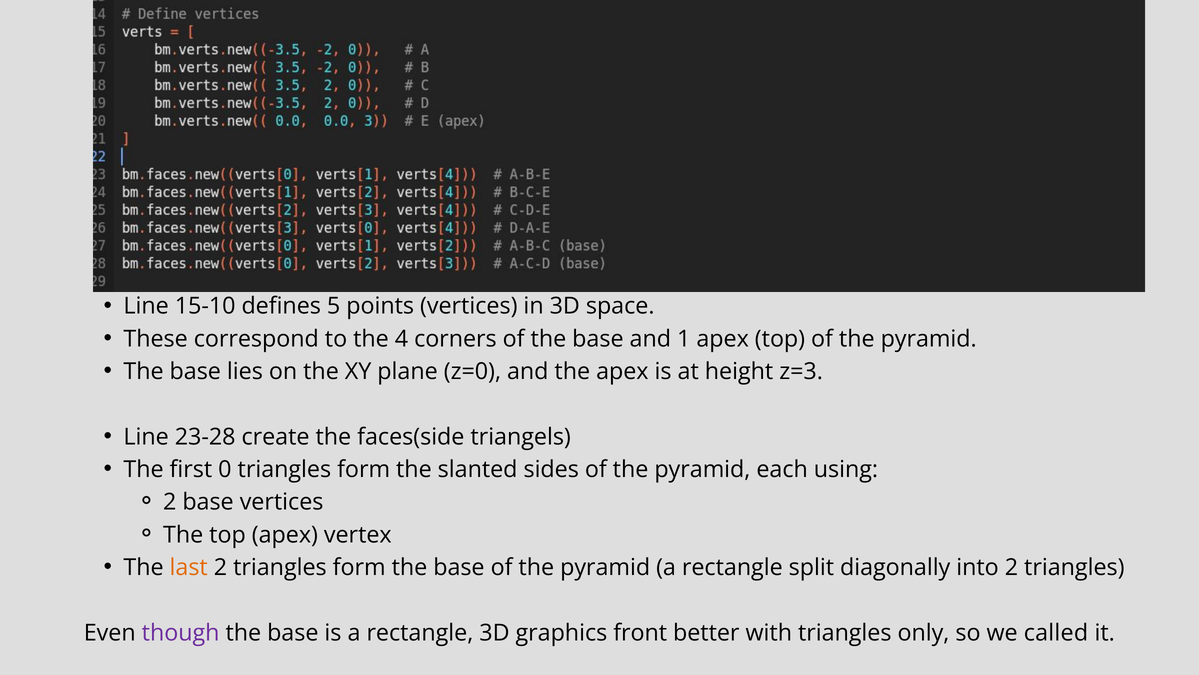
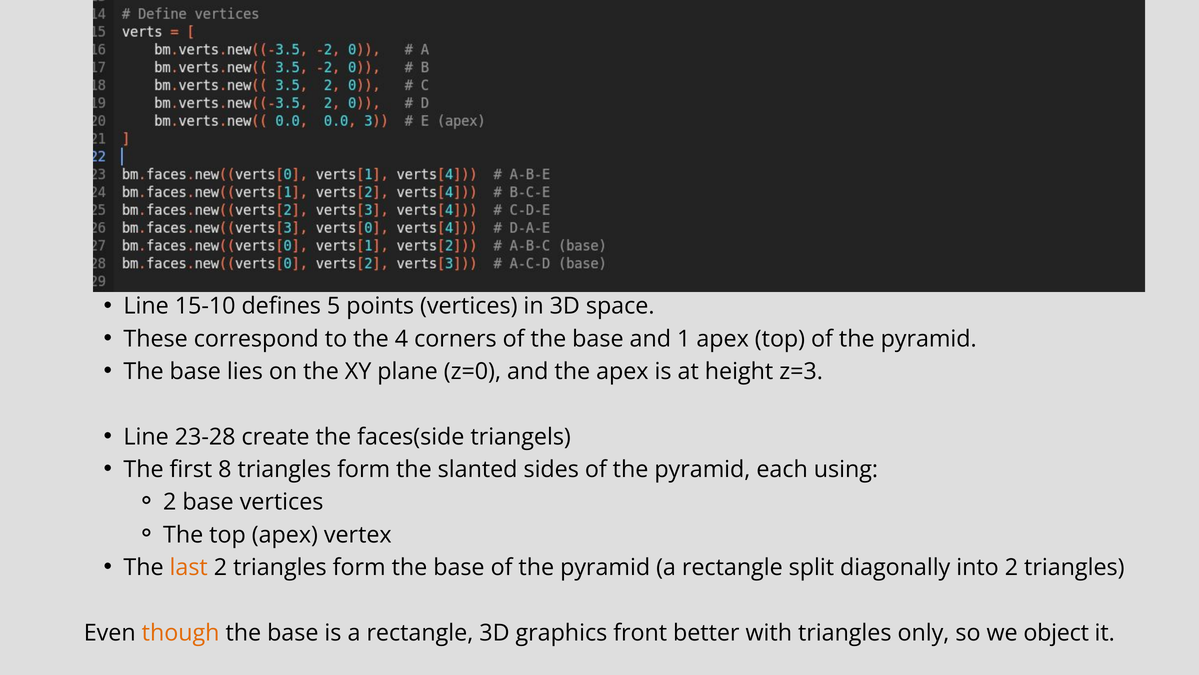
0: 0 -> 8 (225, 469)
though colour: purple -> orange (181, 632)
called: called -> object (1056, 632)
